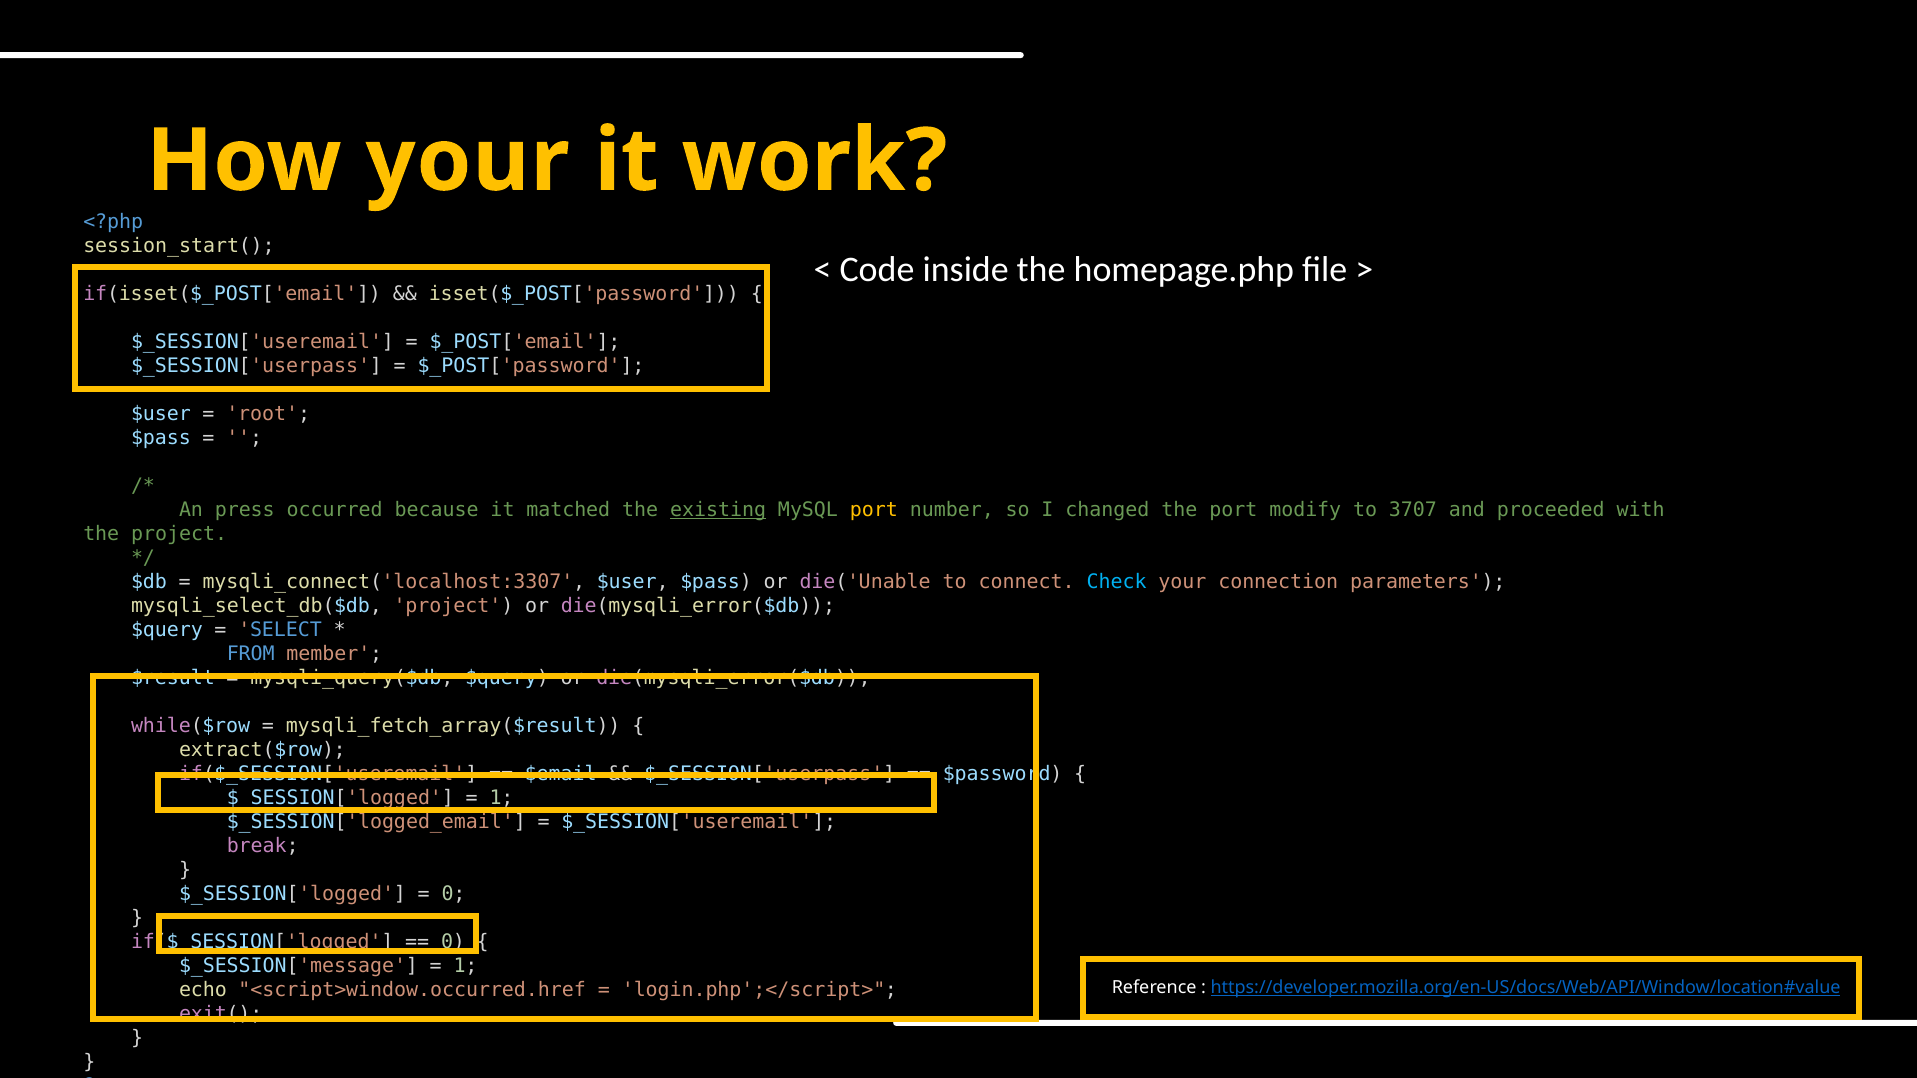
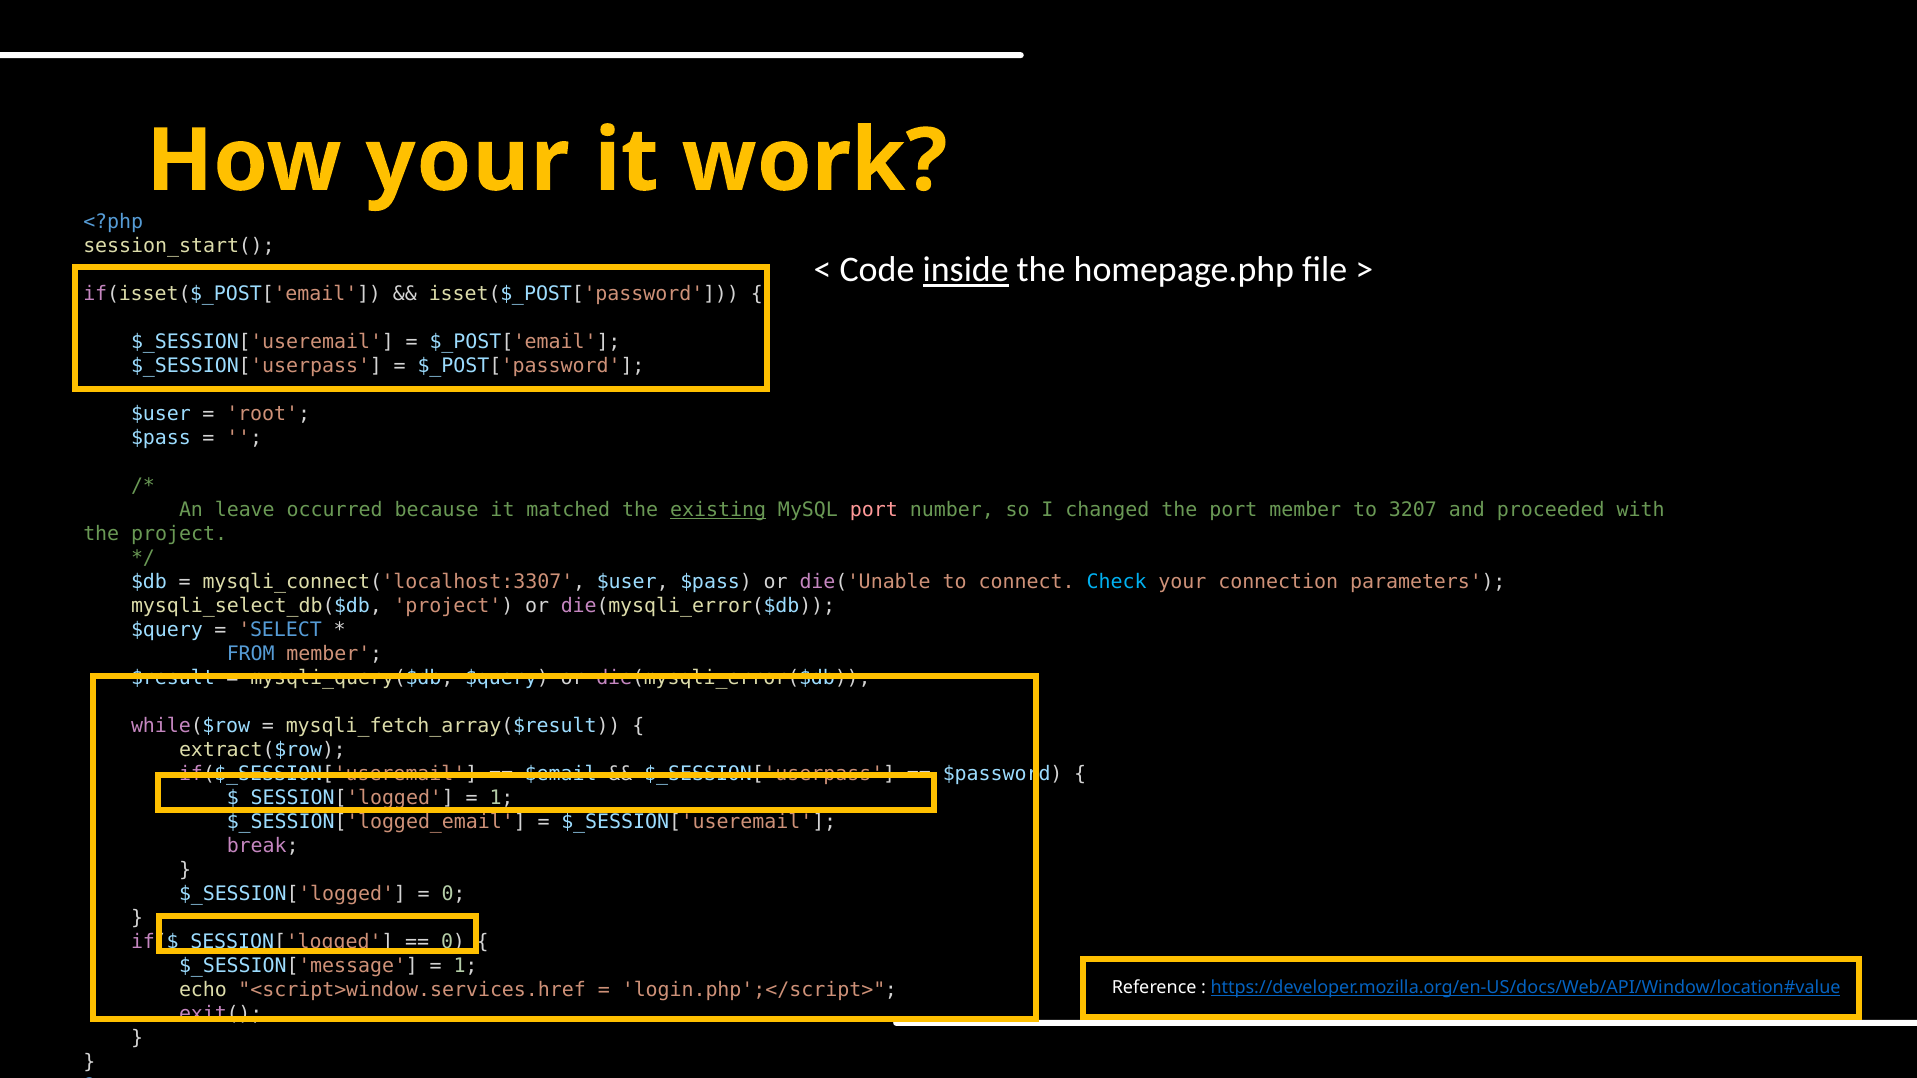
inside underline: none -> present (966, 270)
press: press -> leave (245, 510)
port colour: yellow -> pink (874, 510)
port modify: modify -> member (1305, 510)
3707: 3707 -> 3207 (1413, 510)
<script>window.occurred.href: <script>window.occurred.href -> <script>window.services.href (412, 990)
